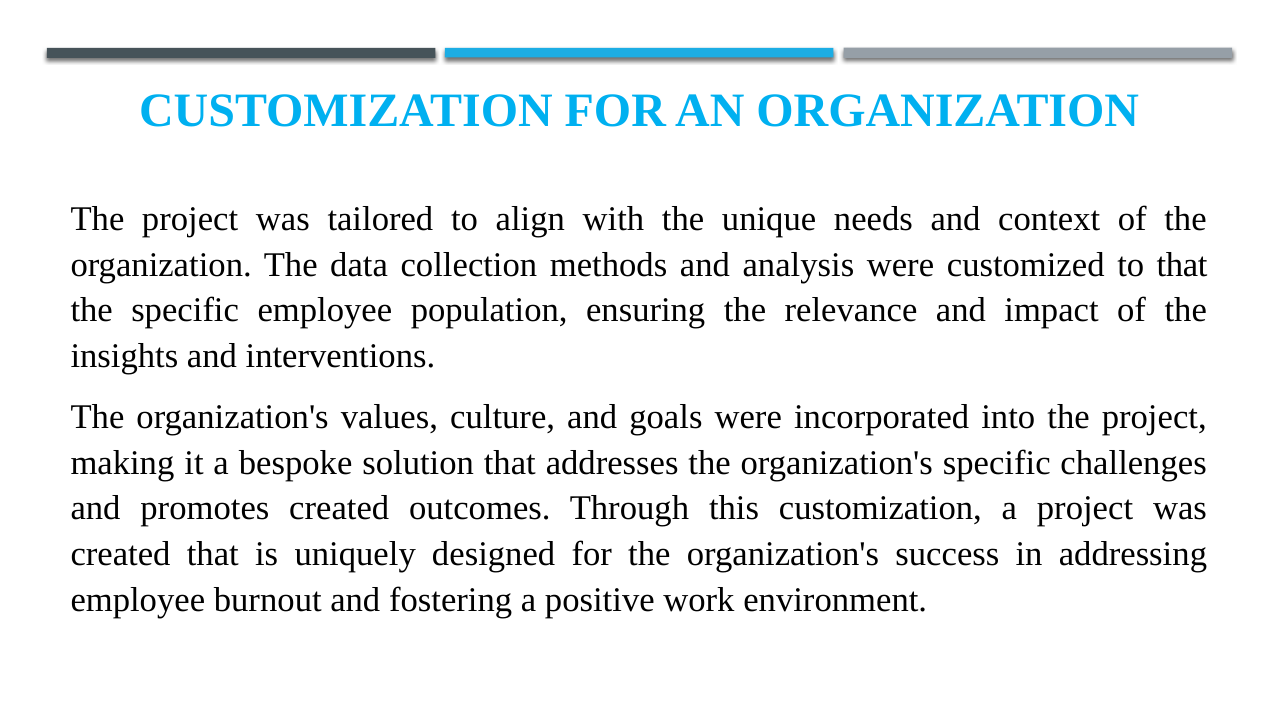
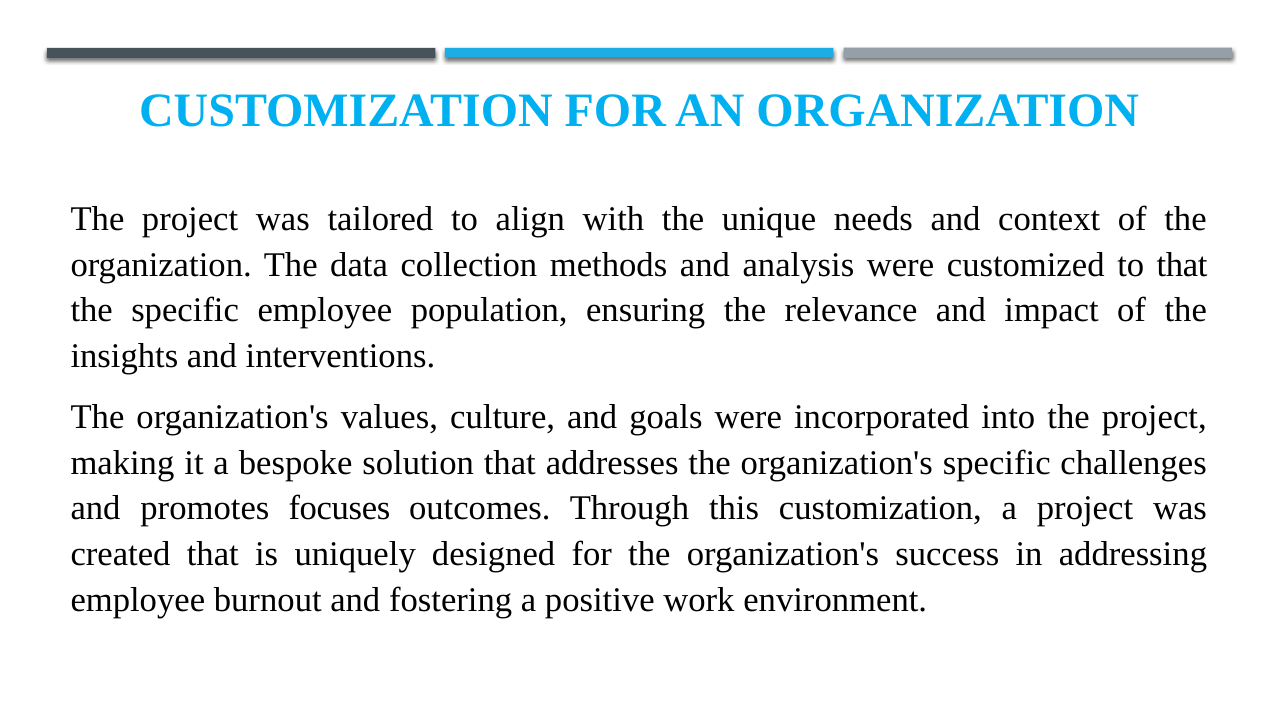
promotes created: created -> focuses (339, 509)
